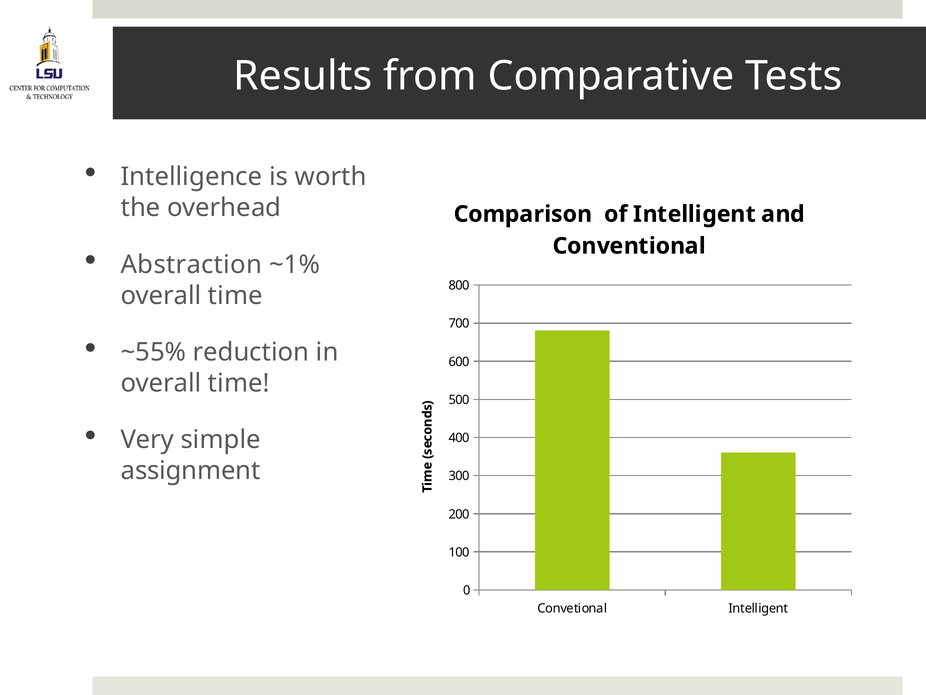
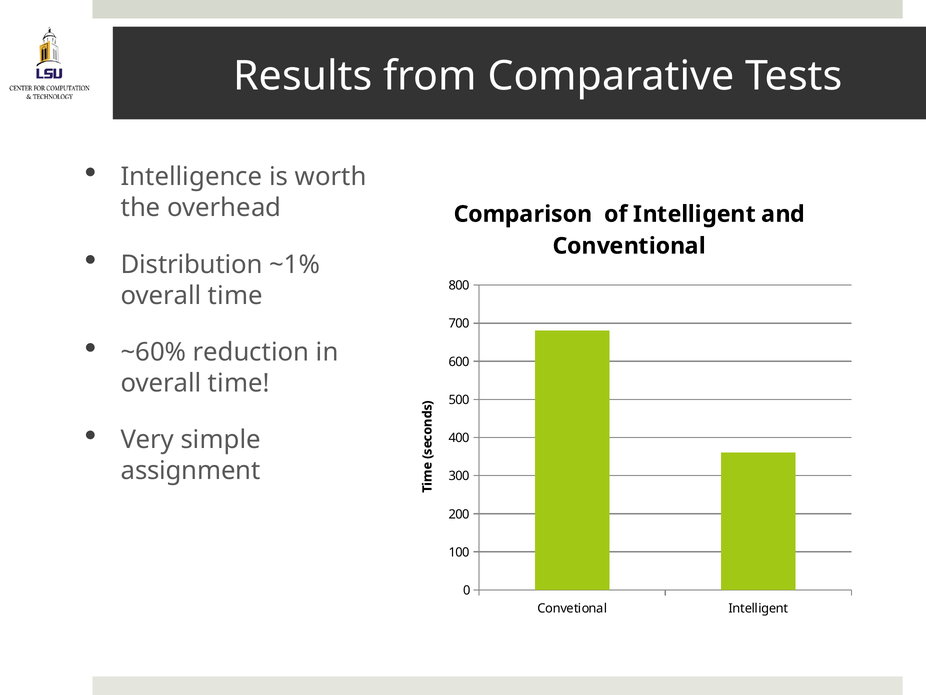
Abstraction: Abstraction -> Distribution (192, 264)
~55%: ~55% -> ~60% (154, 352)
